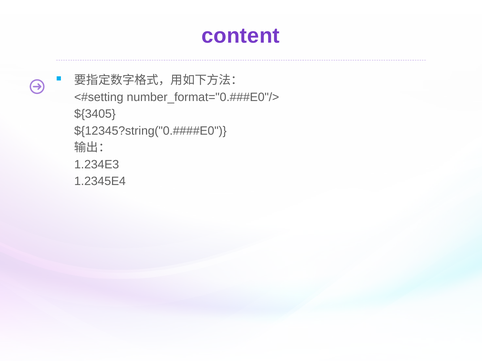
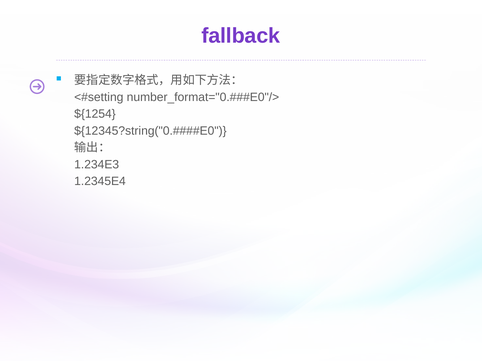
content: content -> fallback (241, 36)
${3405: ${3405 -> ${1254 (95, 114)
